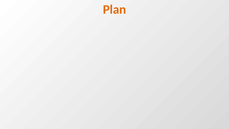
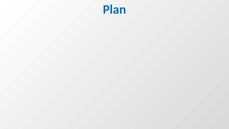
Plan colour: orange -> blue (114, 9)
